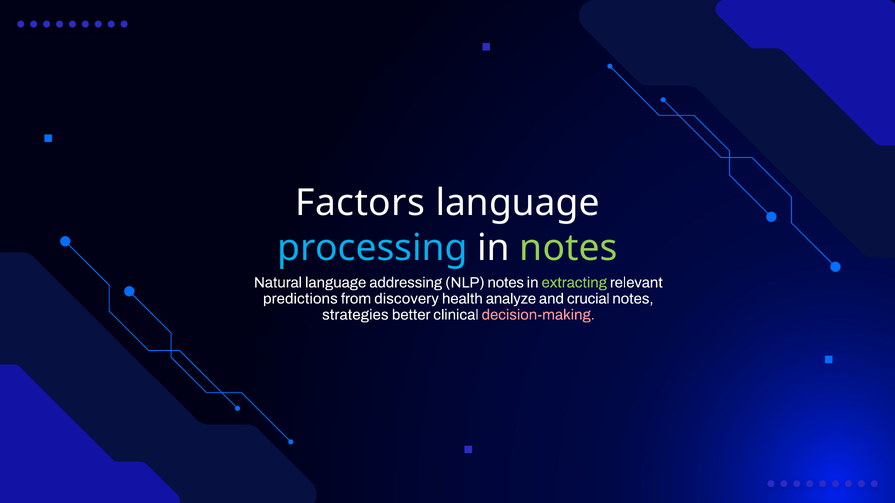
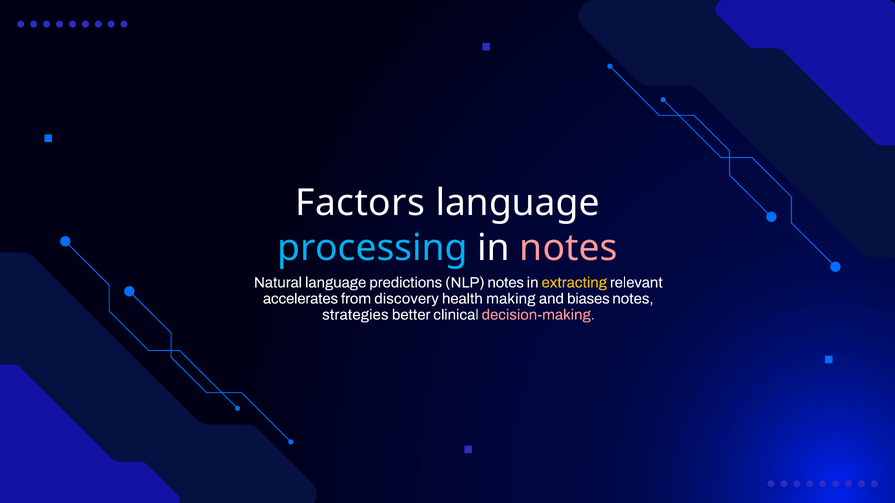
notes colour: light green -> pink (568, 248)
addressing: addressing -> predictions (406, 283)
extracting colour: light green -> yellow (574, 283)
predictions: predictions -> accelerates (301, 299)
analyze: analyze -> making (511, 299)
crucial: crucial -> biases (588, 299)
